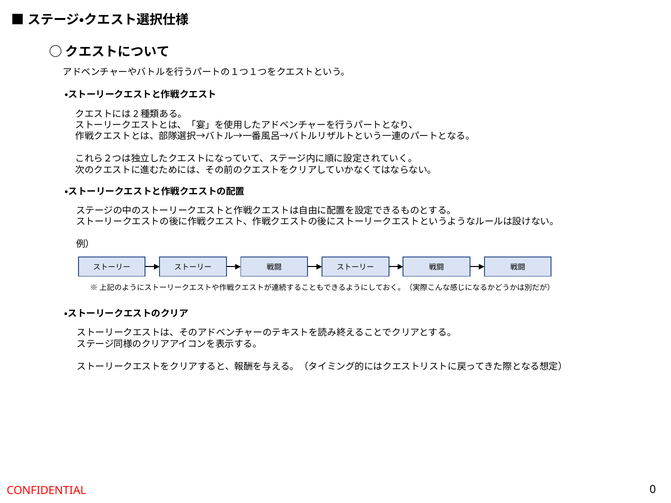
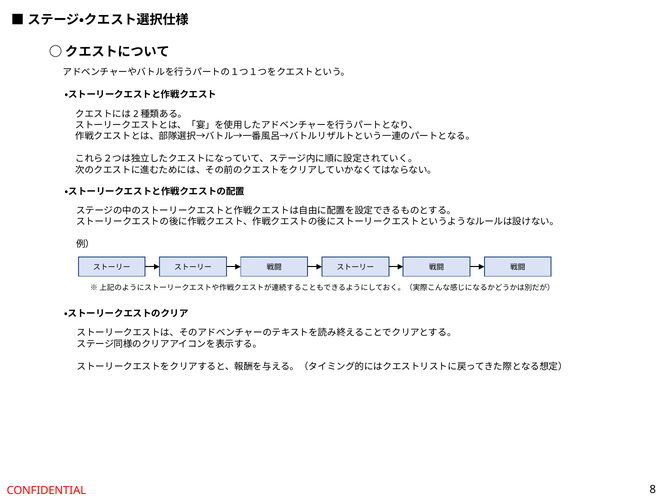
0: 0 -> 8 (653, 490)
